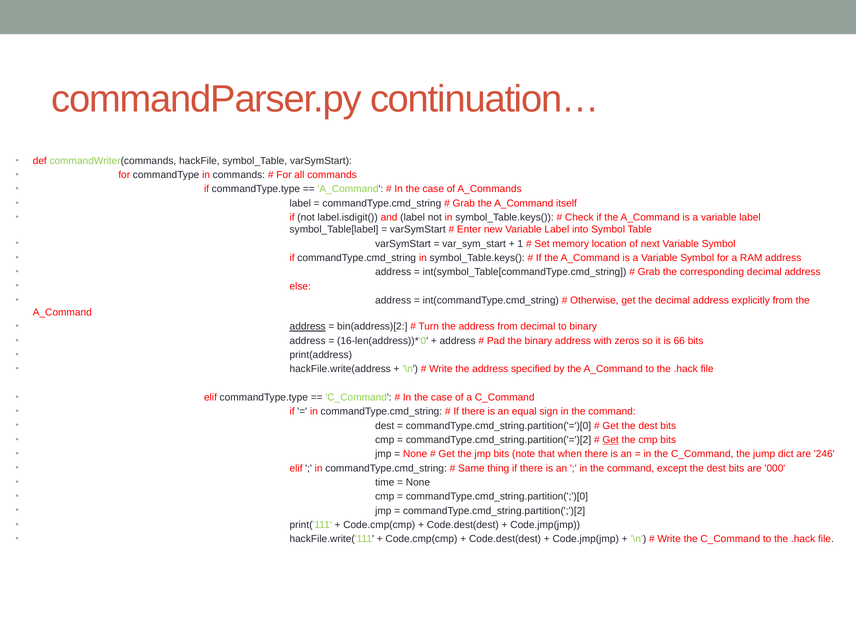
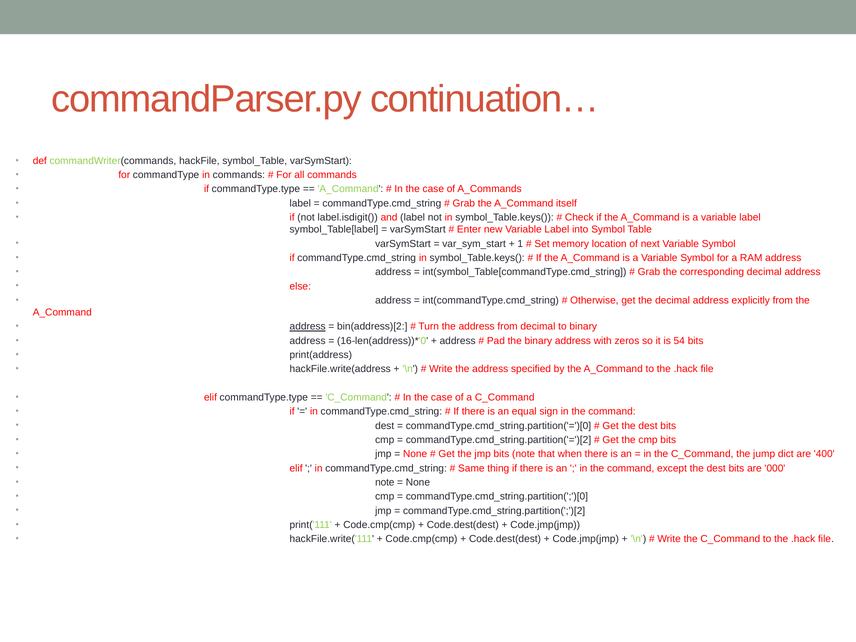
66: 66 -> 54 (679, 341)
Get underline: present -> none (611, 440)
246: 246 -> 400 (824, 454)
time: time -> note (385, 482)
